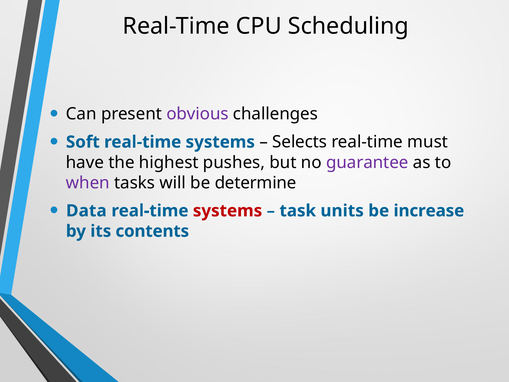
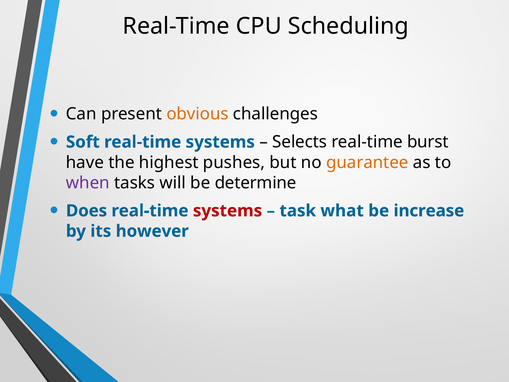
obvious colour: purple -> orange (197, 114)
must: must -> burst (428, 142)
guarantee colour: purple -> orange (367, 162)
Data: Data -> Does (87, 211)
units: units -> what (342, 211)
contents: contents -> however (152, 231)
